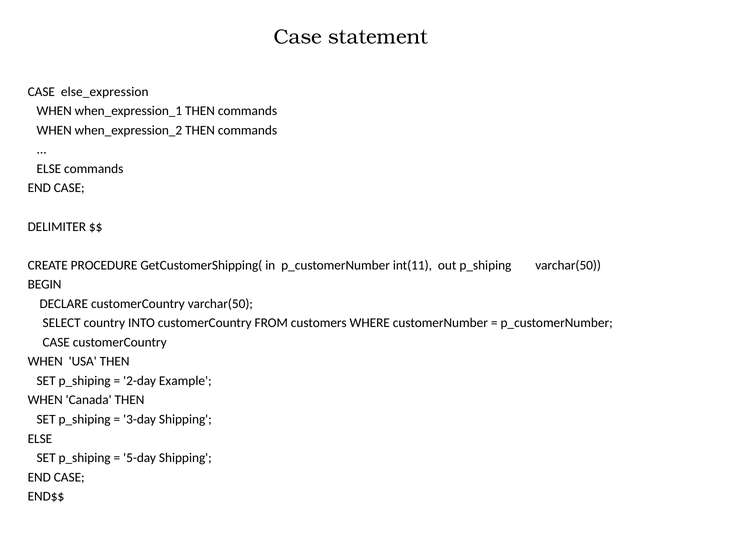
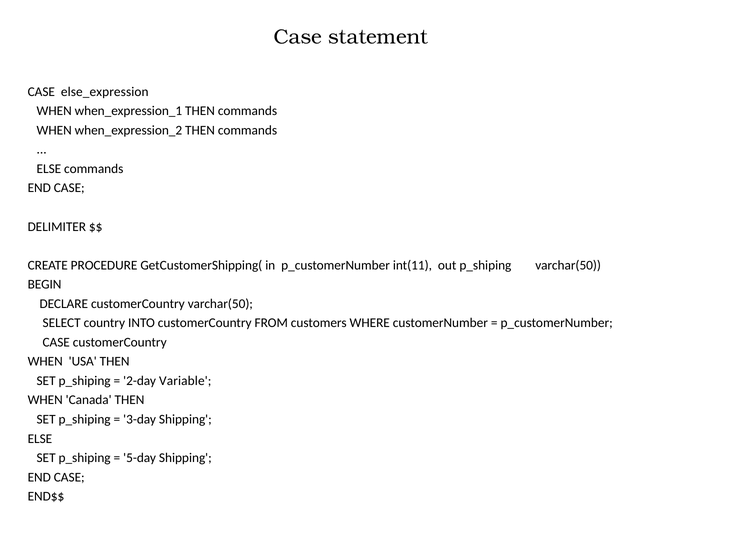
Example: Example -> Variable (185, 381)
